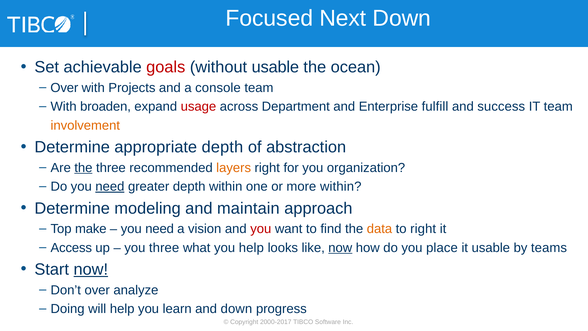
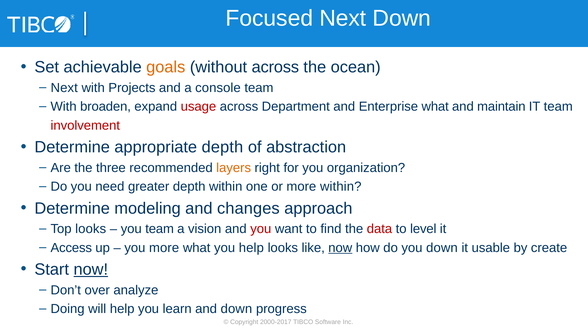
goals colour: red -> orange (166, 67)
without usable: usable -> across (275, 67)
Over: Over -> Next (64, 88)
Enterprise fulfill: fulfill -> what (435, 107)
success: success -> maintain (501, 107)
involvement colour: orange -> red (85, 125)
the underline: present -> none (83, 168)
need underline: present -> none (110, 186)
maintain: maintain -> changes (248, 208)
Top make: make -> looks (91, 229)
need: need -> team (160, 229)
data colour: orange -> red (379, 229)
to right: right -> level (423, 229)
you three: three -> more (164, 248)
you place: place -> down (442, 248)
teams: teams -> create (549, 248)
